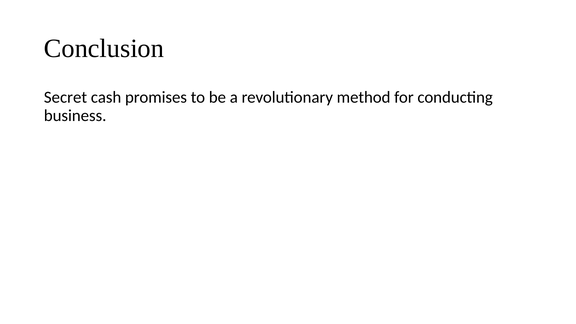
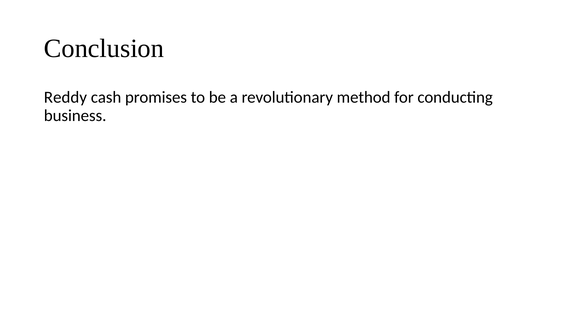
Secret: Secret -> Reddy (65, 97)
